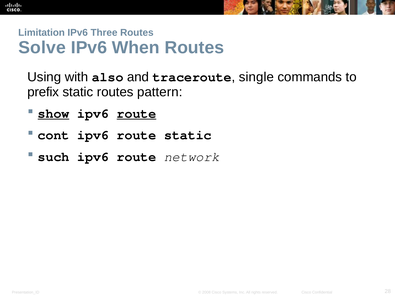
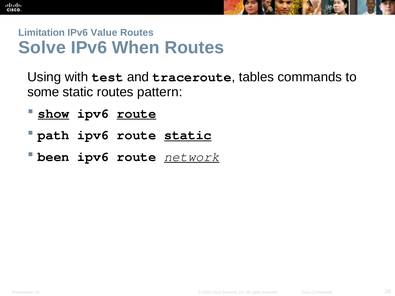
Three: Three -> Value (104, 33)
also: also -> test (108, 77)
single: single -> tables (256, 77)
prefix: prefix -> some (43, 92)
cont: cont -> path (54, 135)
static underline: none -> present (188, 135)
such: such -> been (54, 157)
network underline: none -> present (192, 157)
